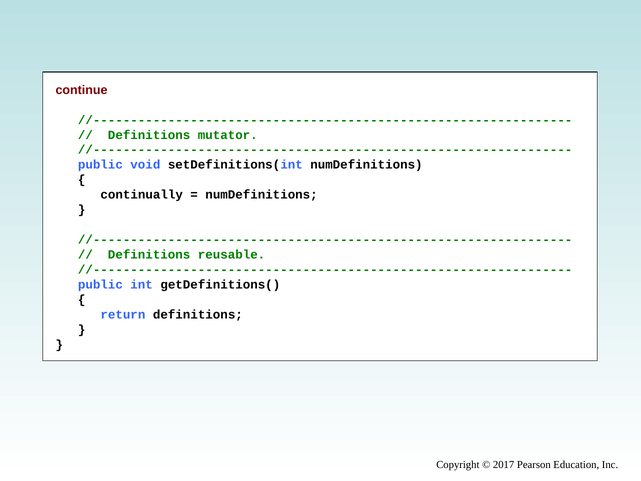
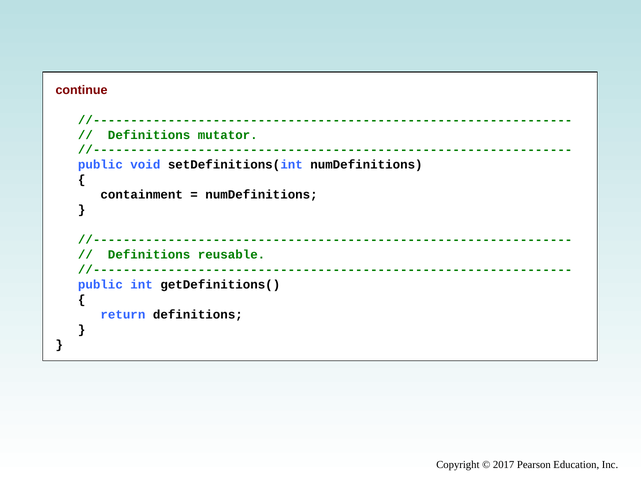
continually: continually -> containment (142, 195)
